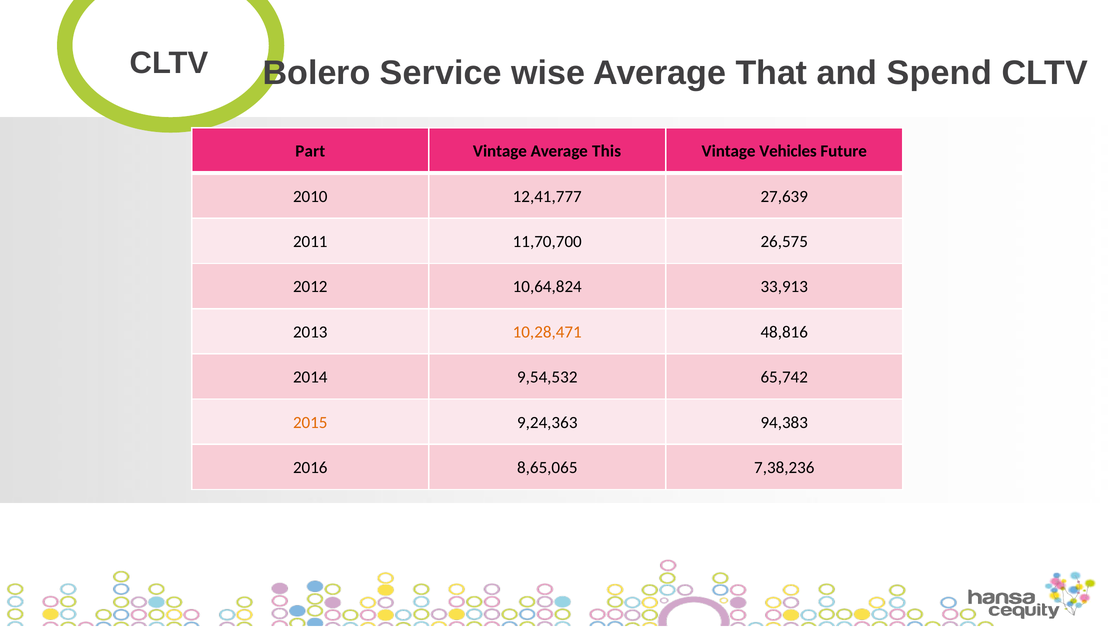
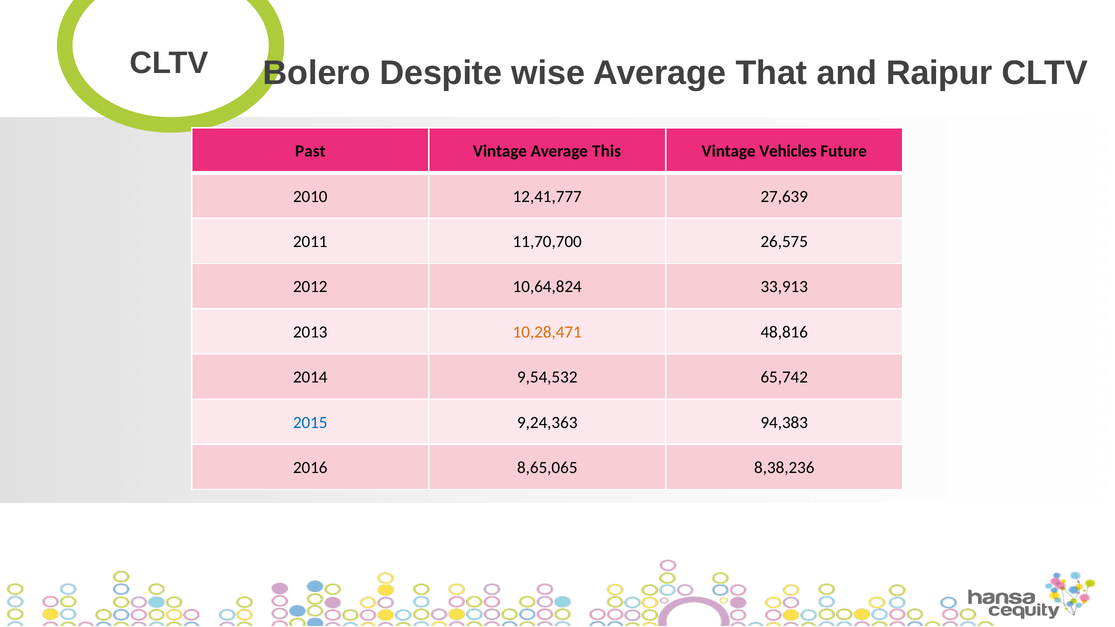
Service: Service -> Despite (441, 73)
Spend: Spend -> Raipur (940, 73)
Part: Part -> Past (310, 151)
2015 colour: orange -> blue (310, 423)
7,38,236: 7,38,236 -> 8,38,236 (784, 468)
